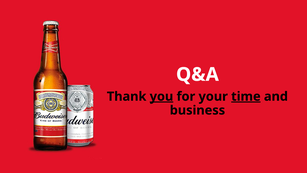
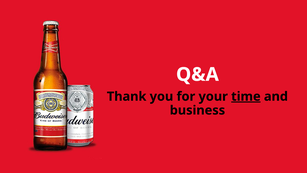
you underline: present -> none (161, 96)
